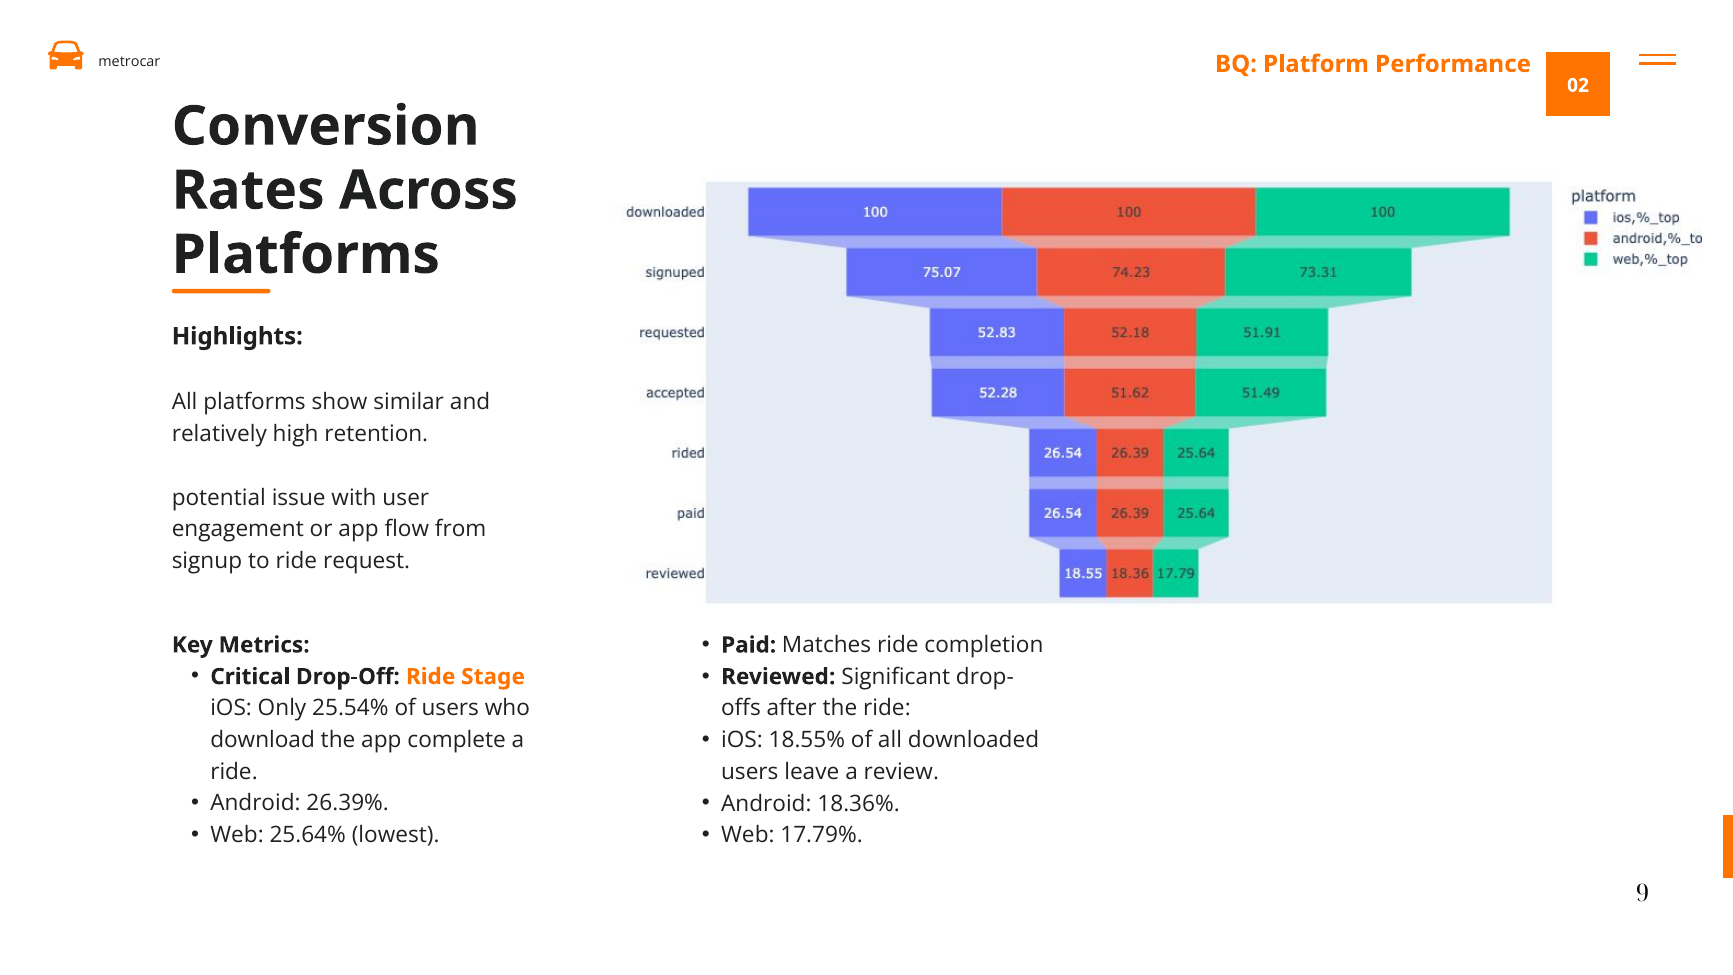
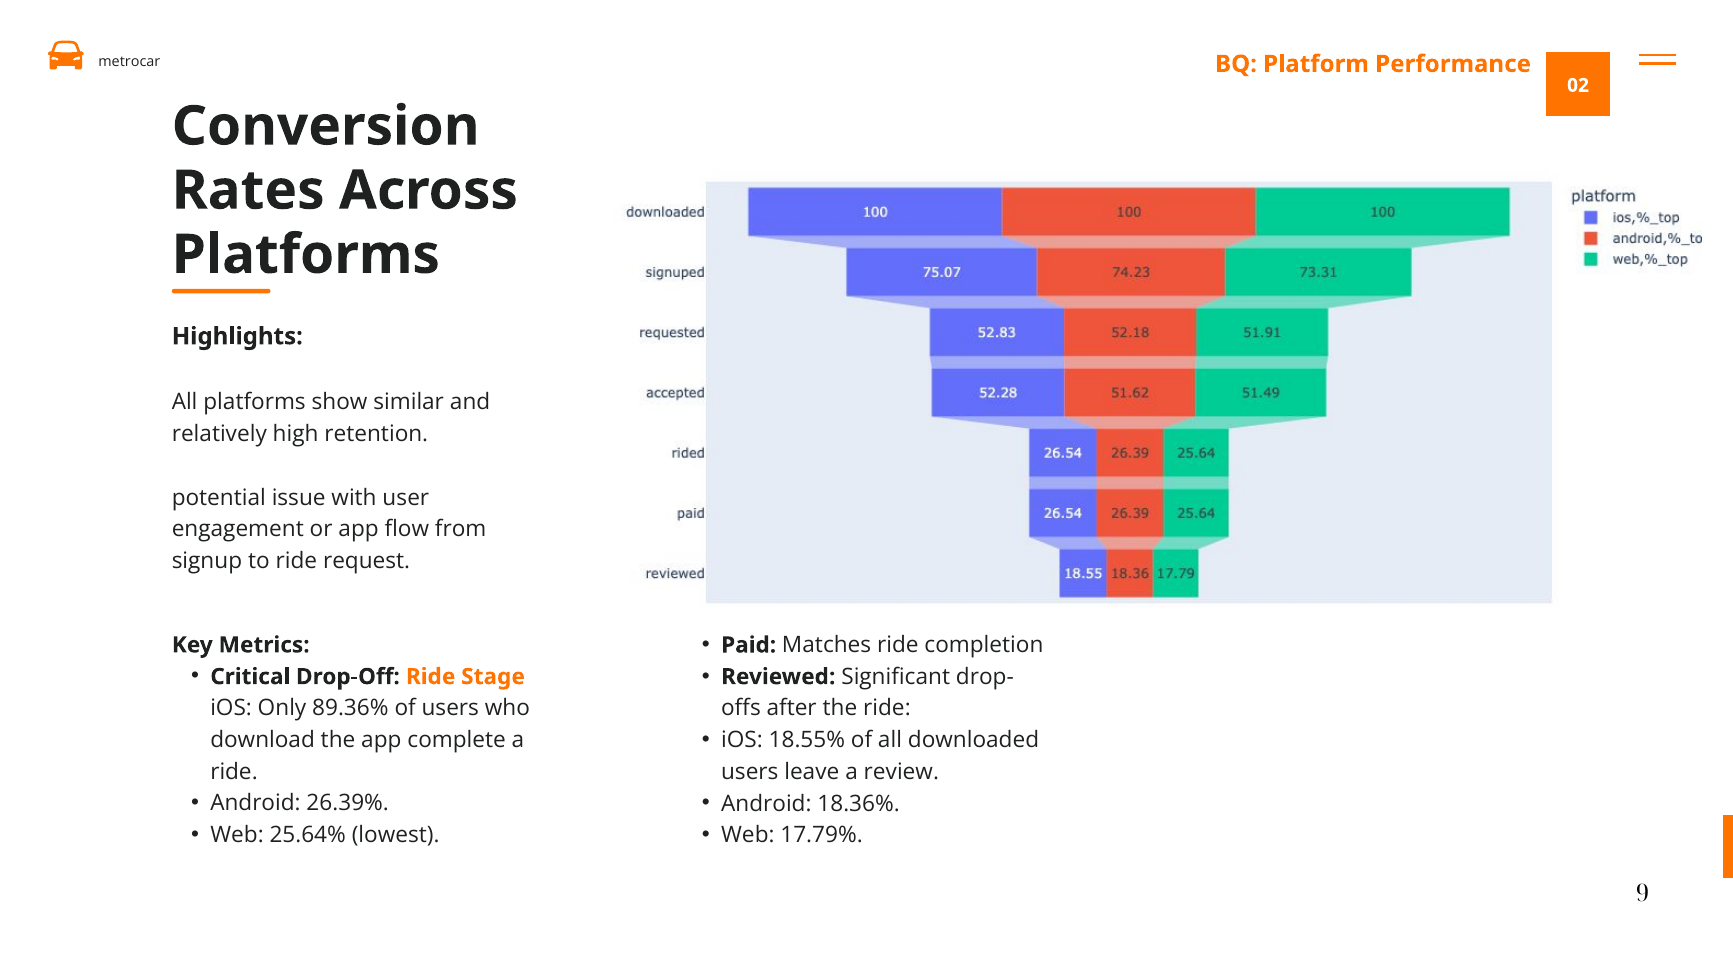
25.54%: 25.54% -> 89.36% (350, 708)
